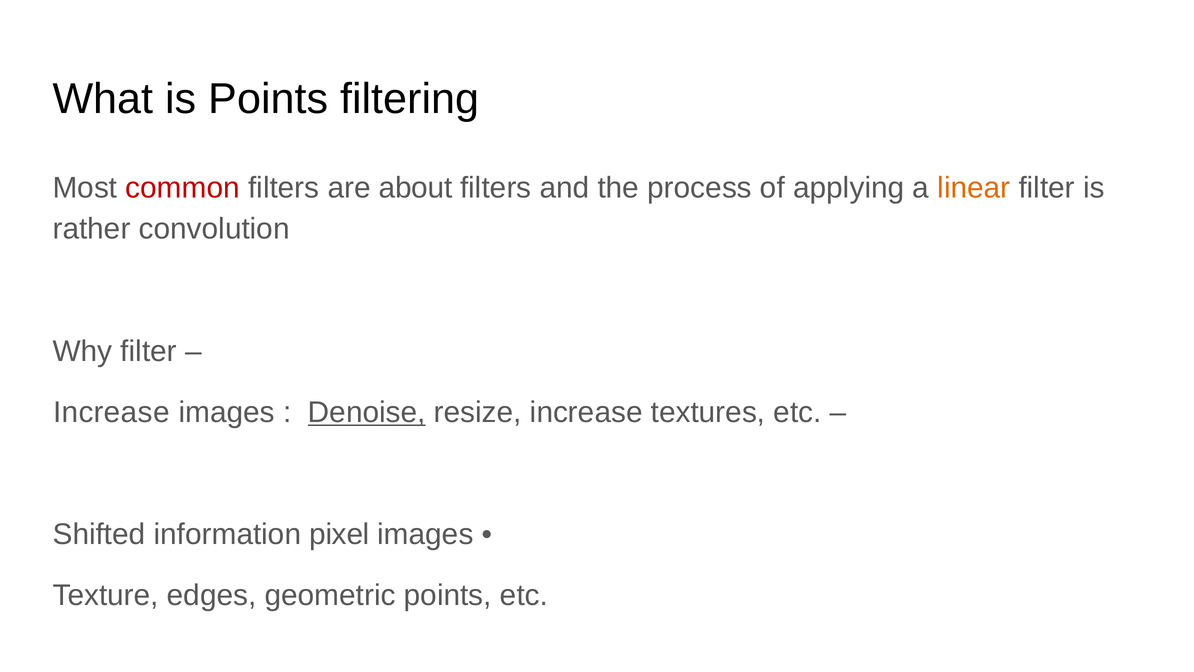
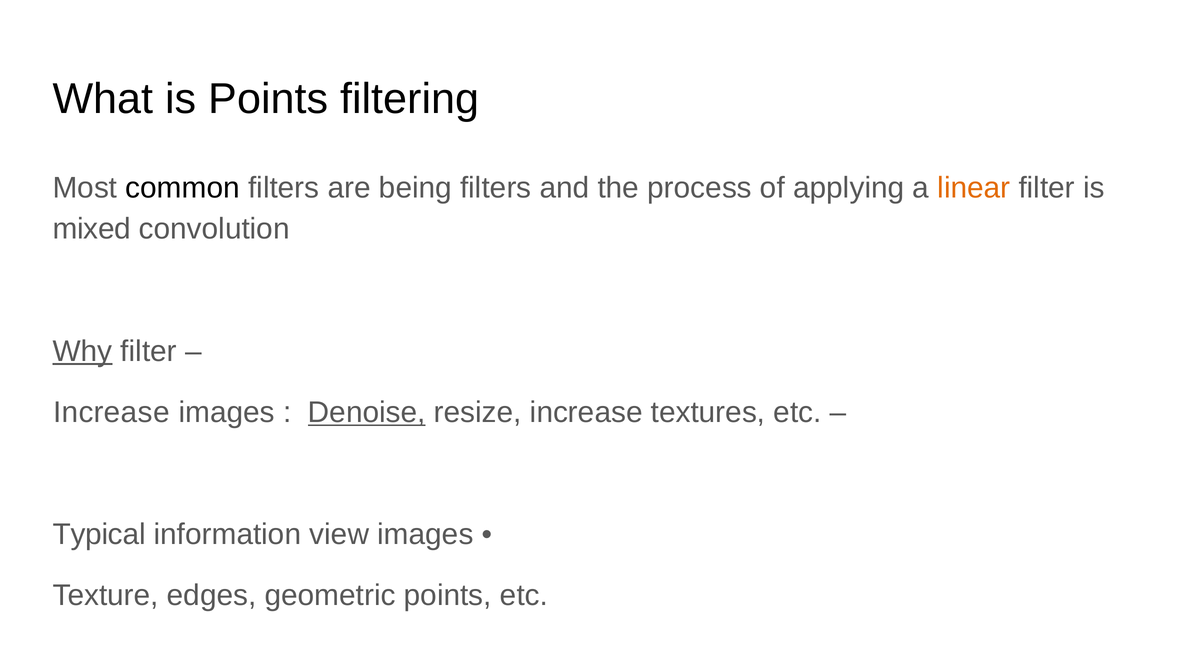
common colour: red -> black (183, 188)
about: about -> being (415, 188)
rather: rather -> mixed (92, 229)
Why underline: none -> present (82, 351)
Shifted: Shifted -> Typical (99, 534)
pixel: pixel -> view (339, 534)
